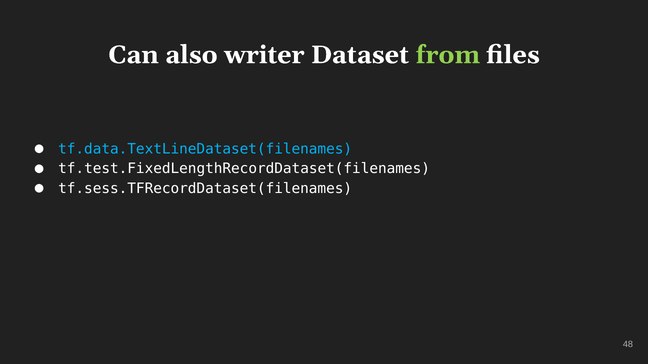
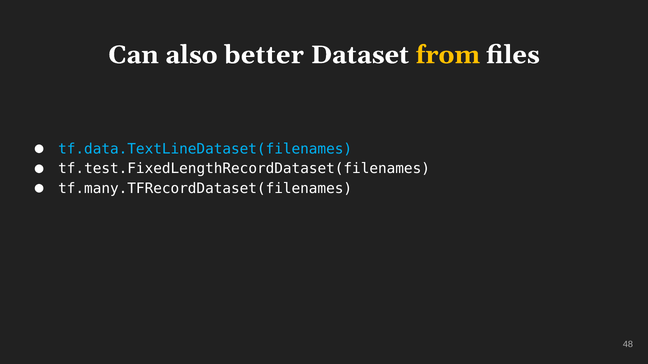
writer: writer -> better (264, 55)
from colour: light green -> yellow (448, 55)
tf.sess.TFRecordDataset(filenames: tf.sess.TFRecordDataset(filenames -> tf.many.TFRecordDataset(filenames (205, 189)
